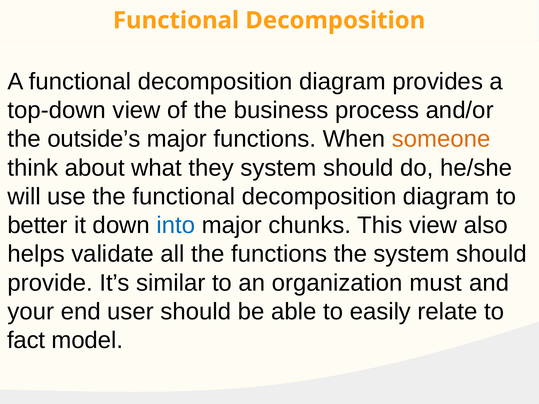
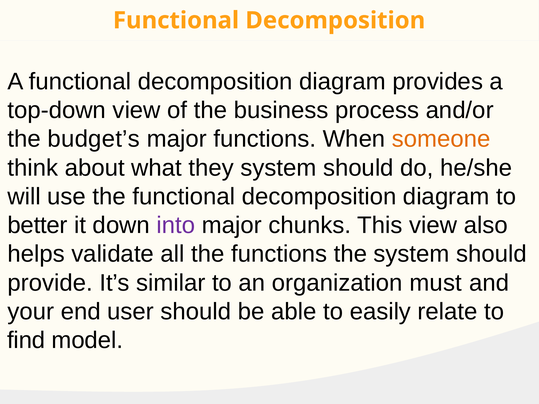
outside’s: outside’s -> budget’s (94, 139)
into colour: blue -> purple (176, 225)
fact: fact -> find (26, 341)
